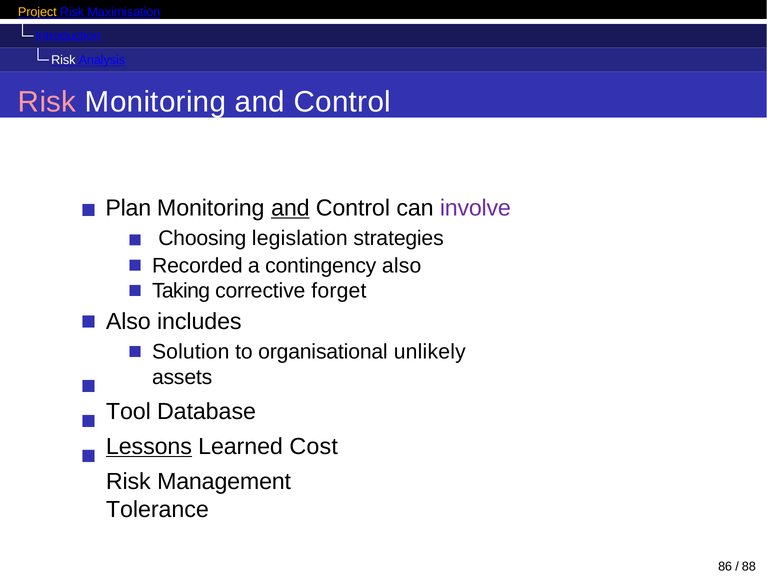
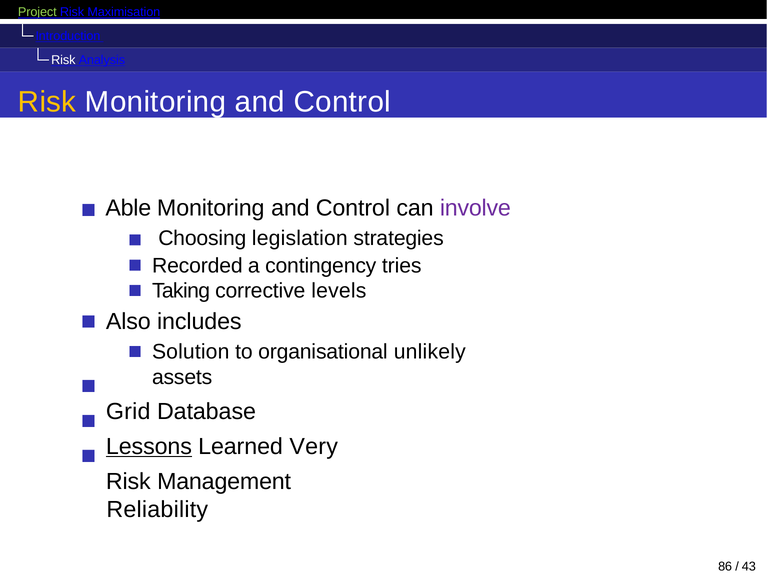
Project colour: yellow -> light green (37, 12)
Risk colour: pink -> yellow (47, 102)
Plan: Plan -> Able (128, 208)
and underline: present -> none (290, 208)
contingency also: also -> tries (402, 265)
forget: forget -> levels (339, 291)
Tool: Tool -> Grid (128, 411)
Cost: Cost -> Very (314, 446)
Tolerance: Tolerance -> Reliability (157, 509)
88: 88 -> 43 (749, 566)
